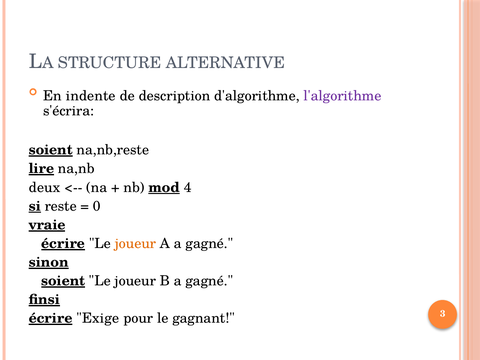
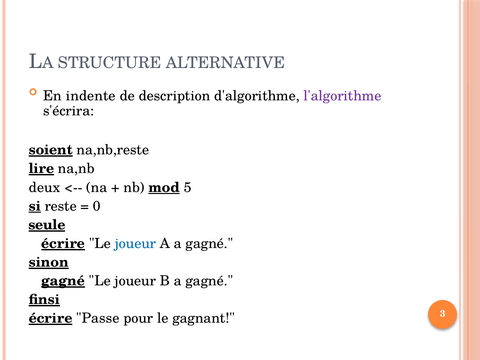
4: 4 -> 5 (188, 187)
vraie: vraie -> seule (47, 225)
joueur colour: orange -> blue (135, 244)
soient: soient -> gagné (63, 281)
Exige: Exige -> Passe (98, 318)
